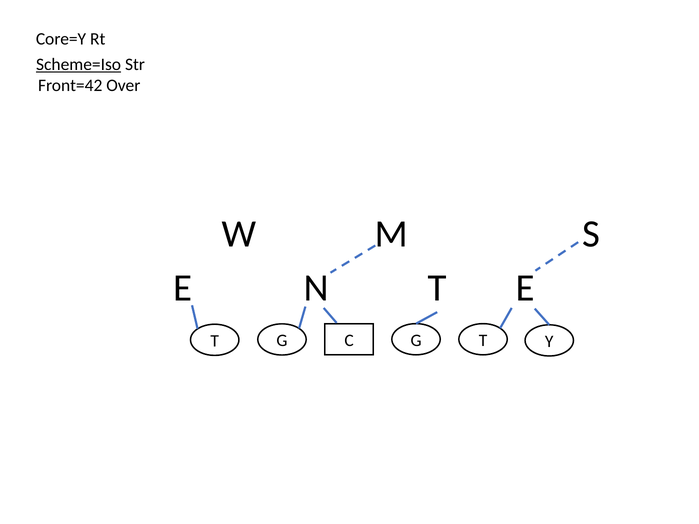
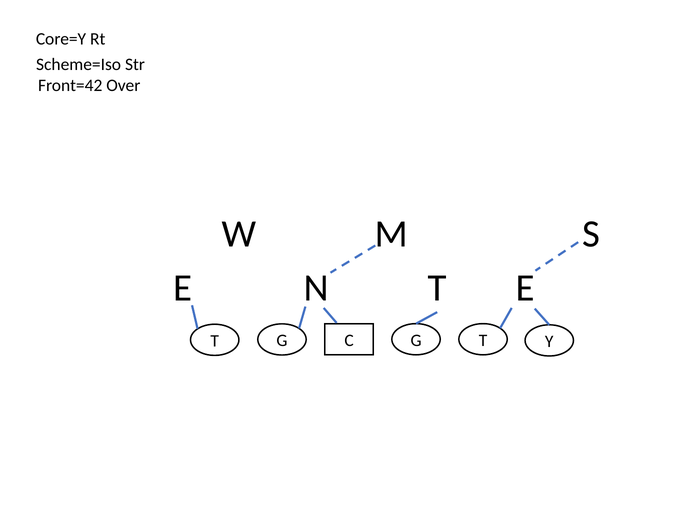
Scheme=Iso underline: present -> none (79, 64)
